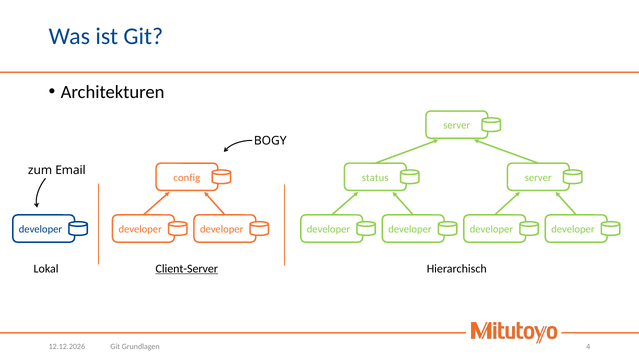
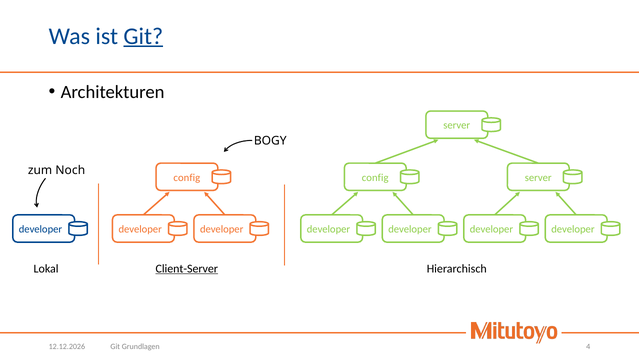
Git underline: none -> present (143, 36)
Email: Email -> Noch (70, 171)
status: status -> config (375, 178)
